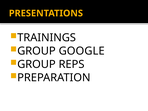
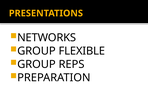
TRAININGS: TRAININGS -> NETWORKS (47, 38)
GOOGLE: GOOGLE -> FLEXIBLE (82, 51)
